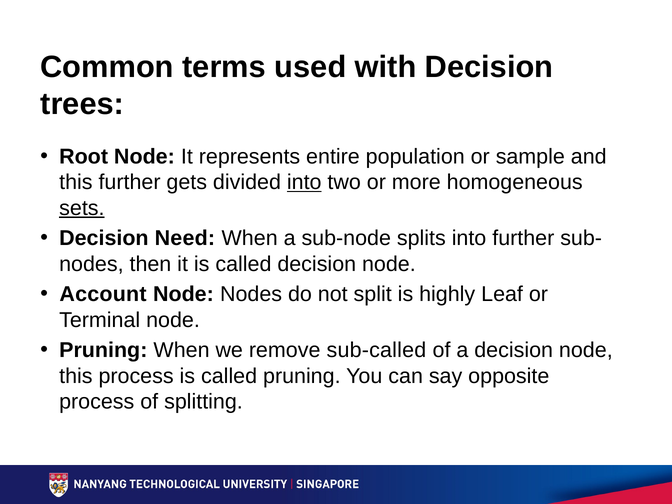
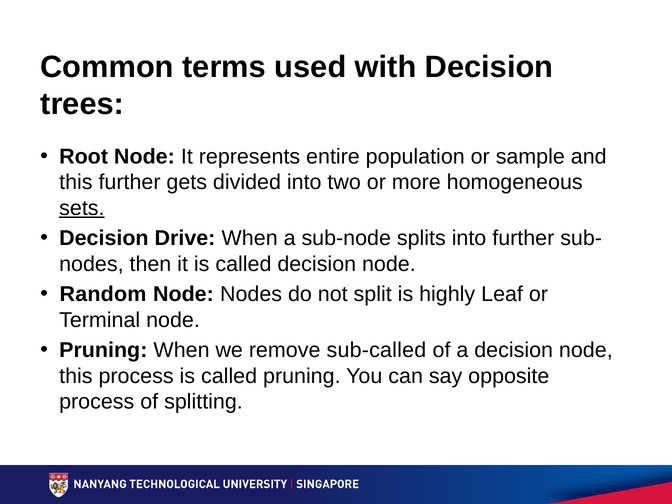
into underline: present -> none (304, 182)
Need: Need -> Drive (185, 238)
Account: Account -> Random (103, 294)
